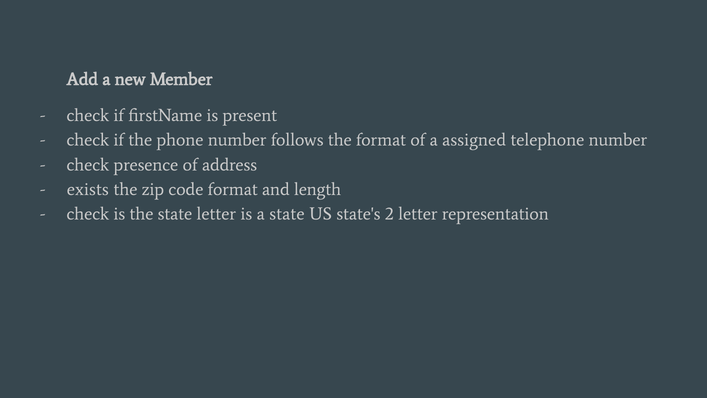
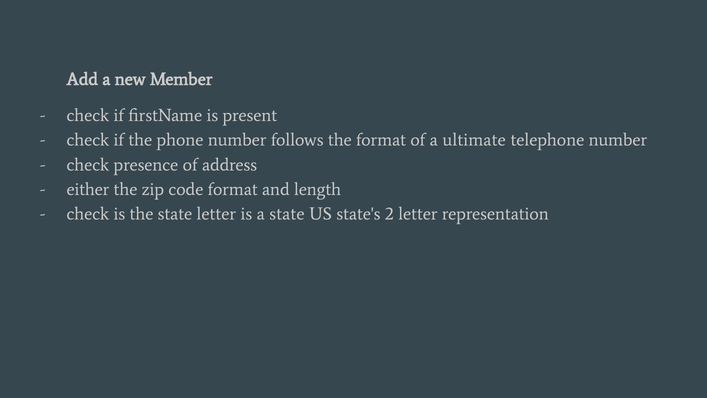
assigned: assigned -> ultimate (474, 140)
exists: exists -> either (88, 189)
